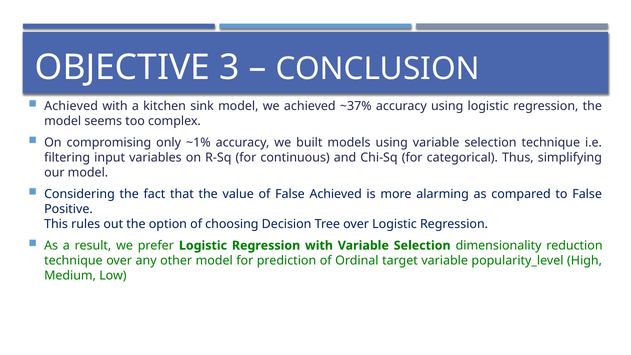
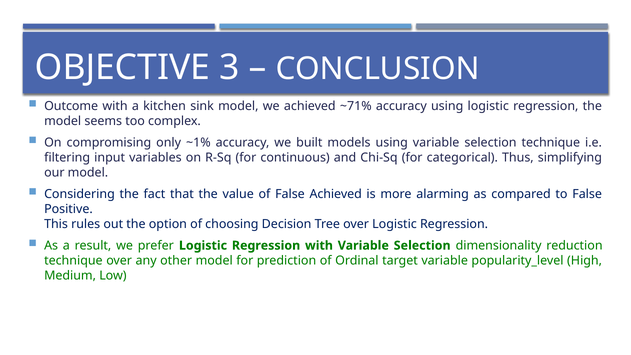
Achieved: Achieved -> Outcome (71, 106)
~37%: ~37% -> ~71% (356, 106)
